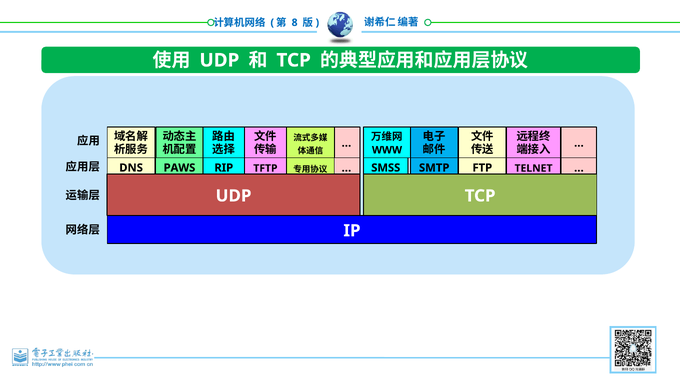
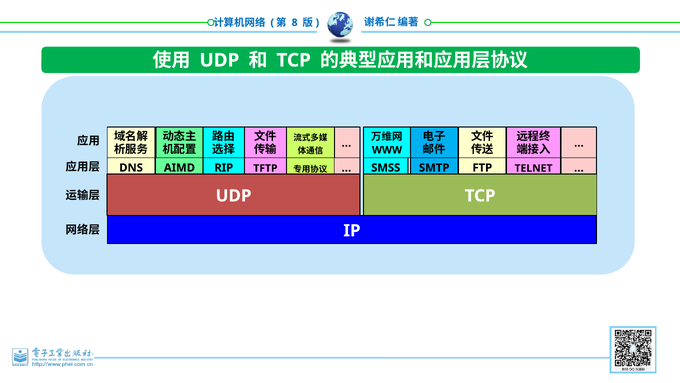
PAWS: PAWS -> AIMD (179, 168)
